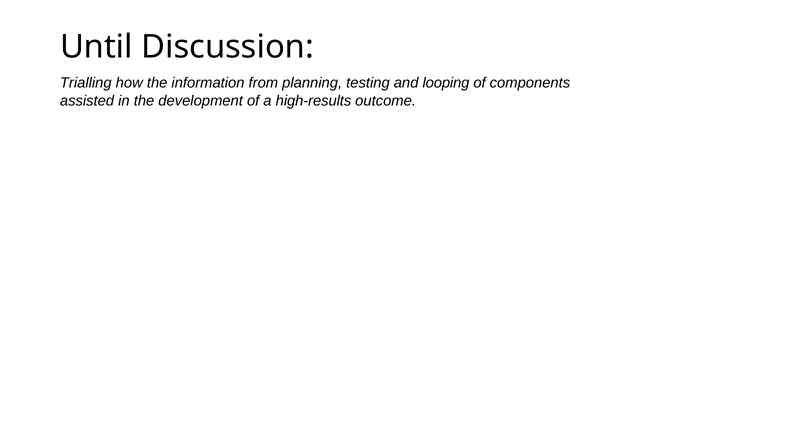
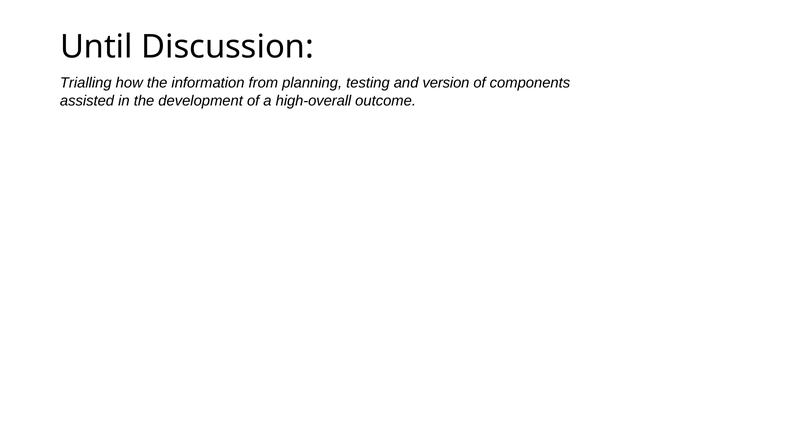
looping: looping -> version (446, 83)
high-results: high-results -> high-overall (314, 101)
